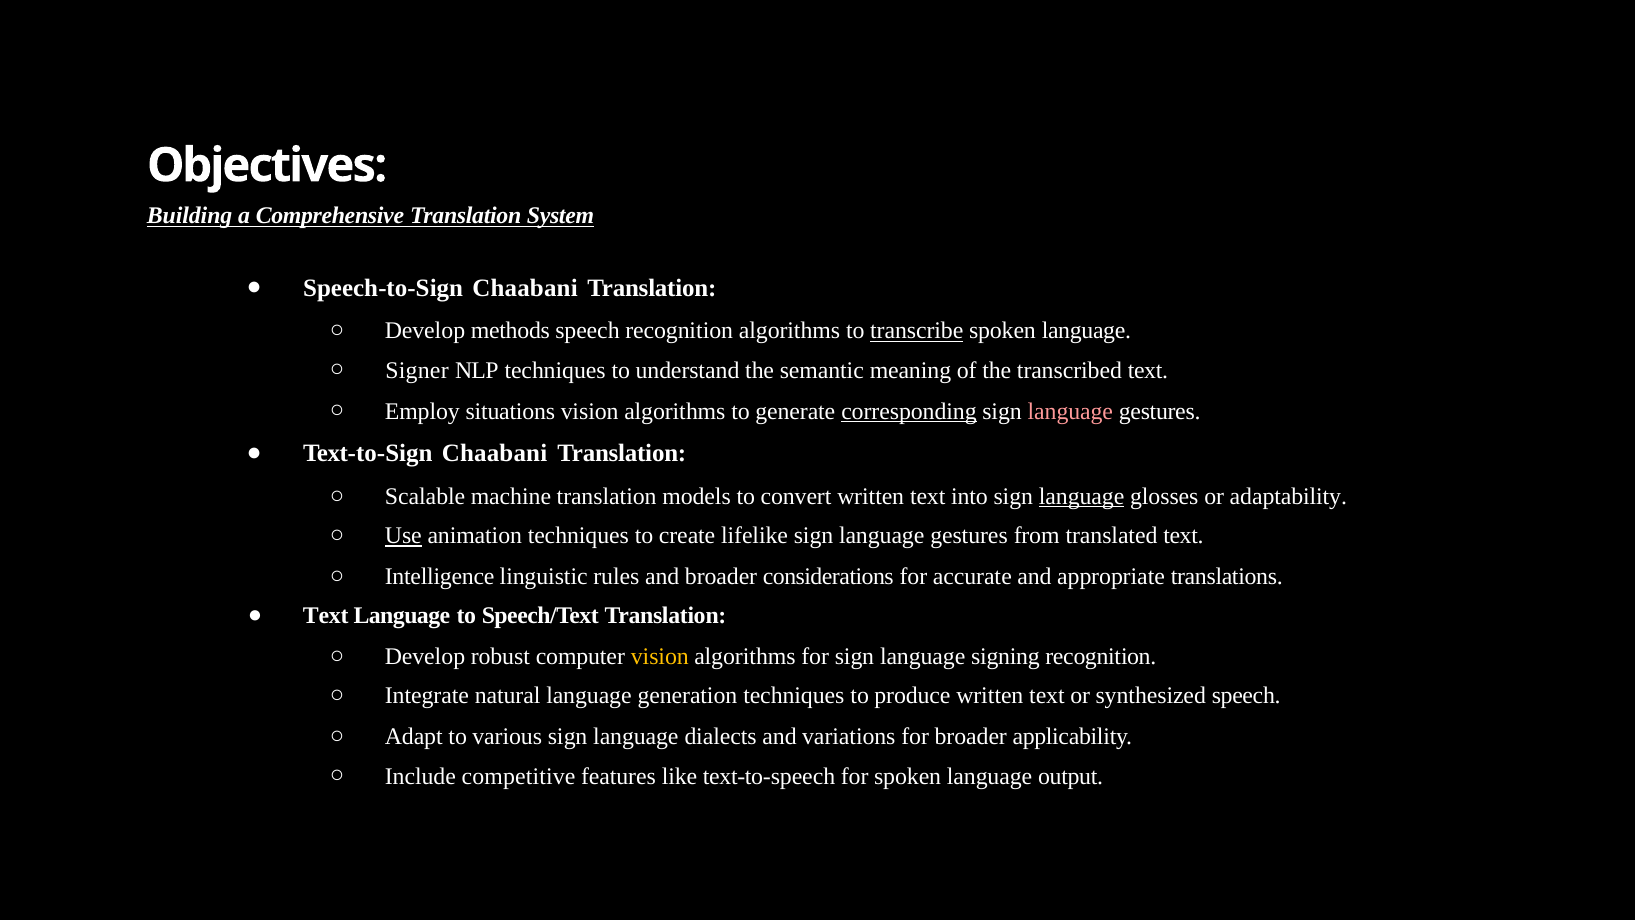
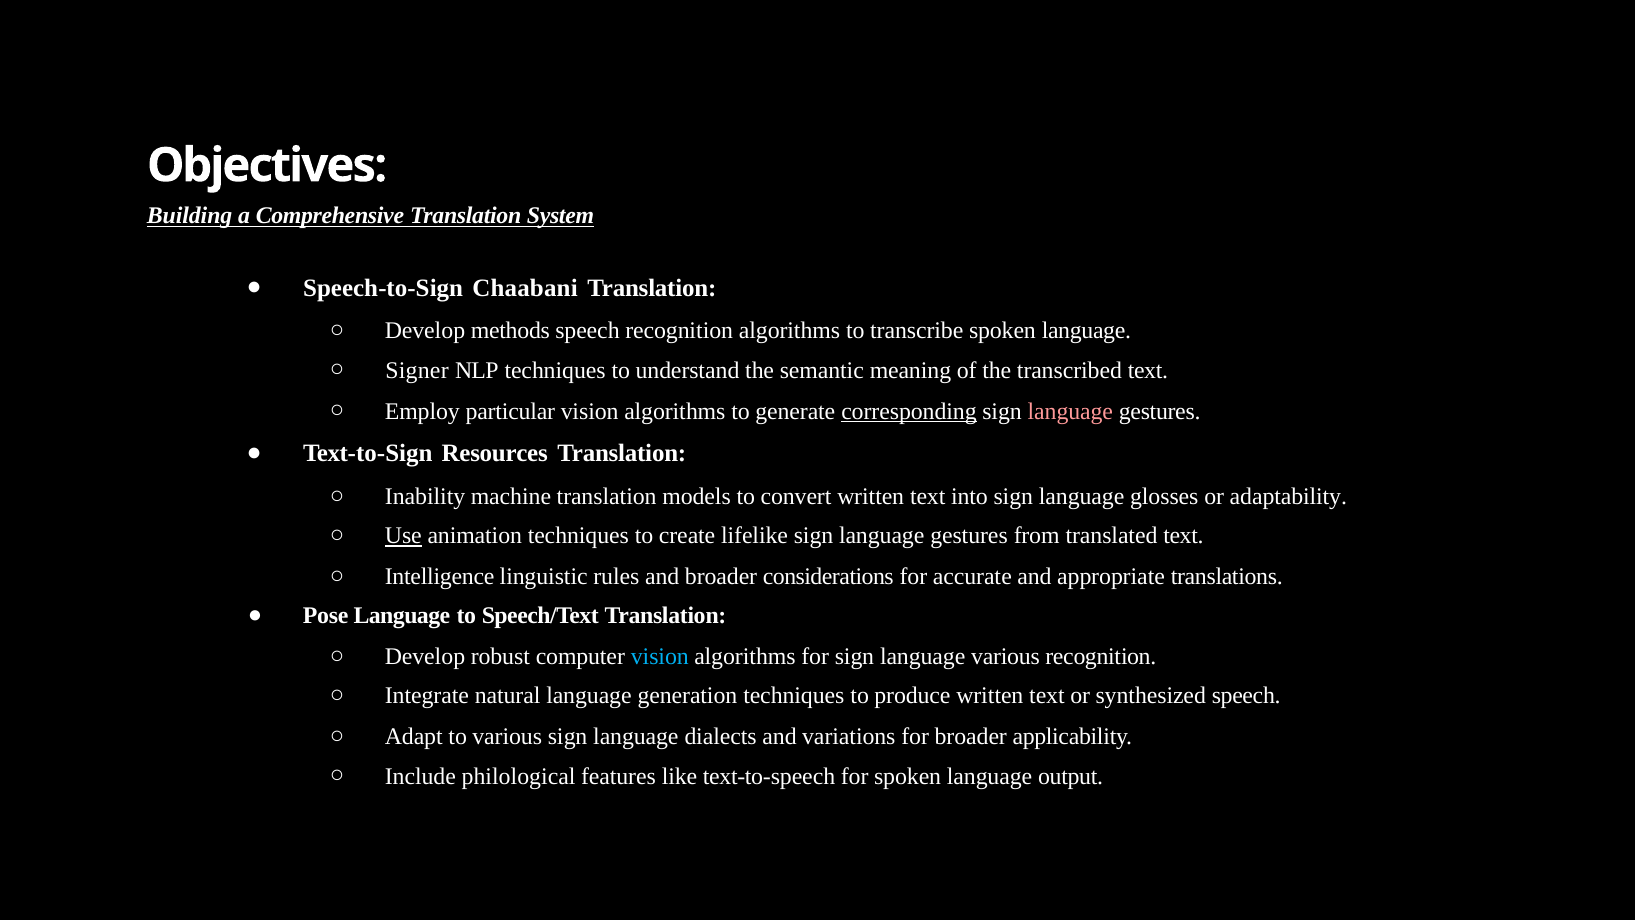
transcribe underline: present -> none (917, 331)
situations: situations -> particular (510, 411)
Text-to-Sign Chaabani: Chaabani -> Resources (495, 453)
Scalable: Scalable -> Inability (425, 496)
language underline: present -> none (1082, 496)
Text: Text -> Pose (326, 616)
vision colour: yellow -> light blue (660, 657)
language signing: signing -> various (1005, 657)
competitive: competitive -> philological (519, 776)
